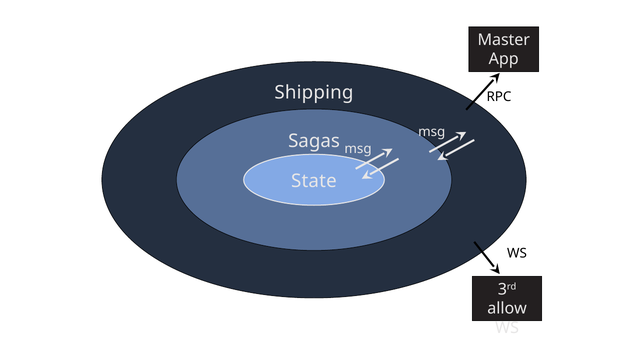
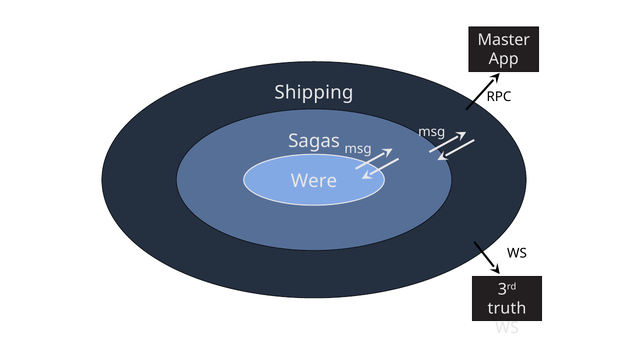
State: State -> Were (314, 181)
allow: allow -> truth (507, 308)
